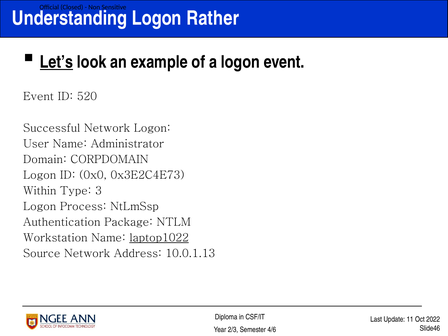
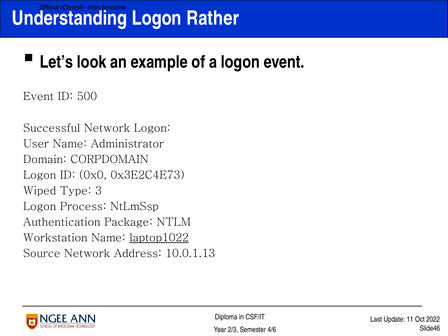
Let’s underline: present -> none (57, 62)
520: 520 -> 500 (87, 97)
Within: Within -> Wiped (40, 191)
